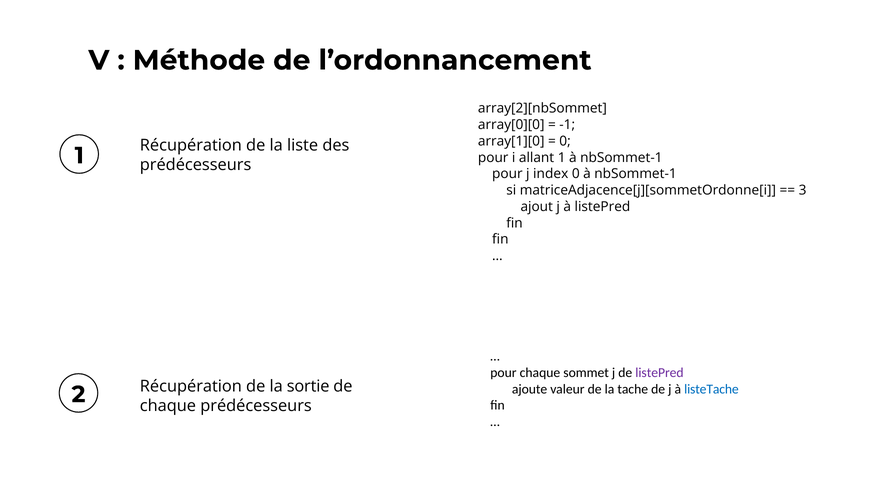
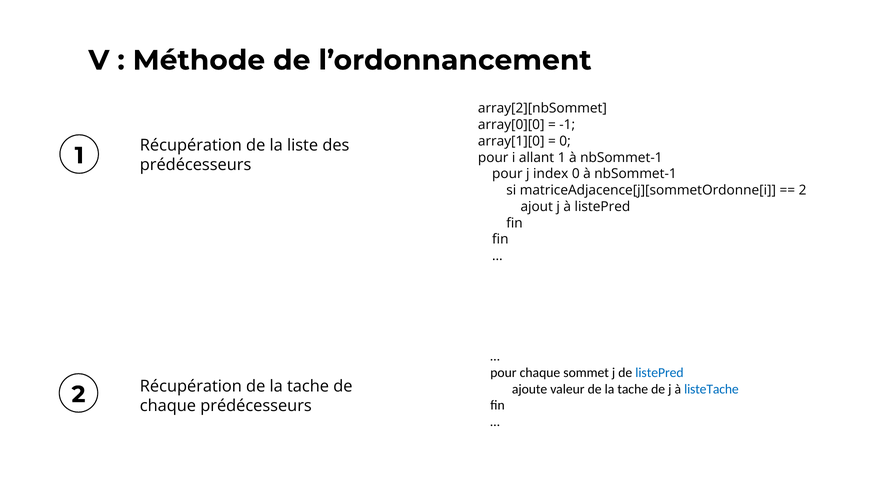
3: 3 -> 2 (803, 191)
listePred colour: purple -> blue (659, 373)
Récupération de la sortie: sortie -> tache (308, 387)
